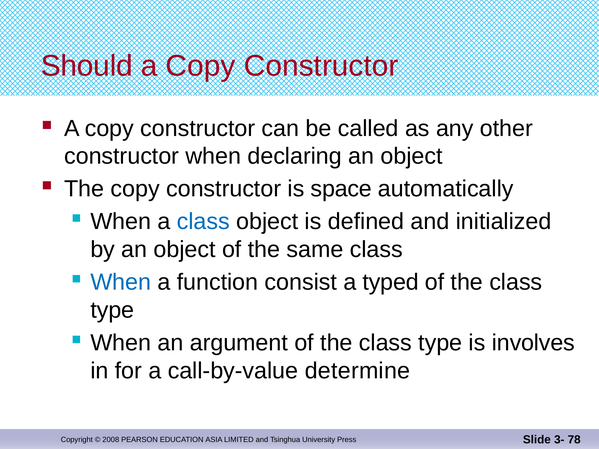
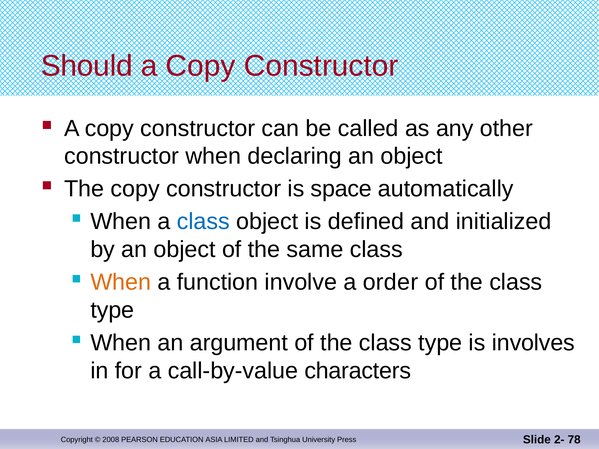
When colour: blue -> orange (121, 282)
consist: consist -> involve (301, 282)
typed: typed -> order (390, 282)
determine: determine -> characters (358, 371)
3-: 3- -> 2- (559, 440)
